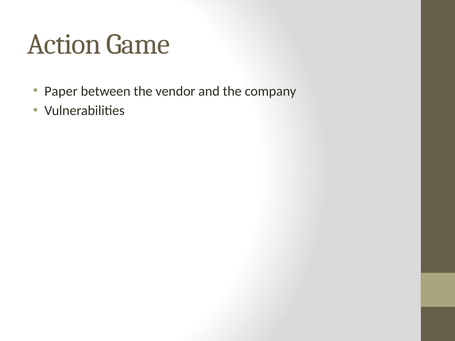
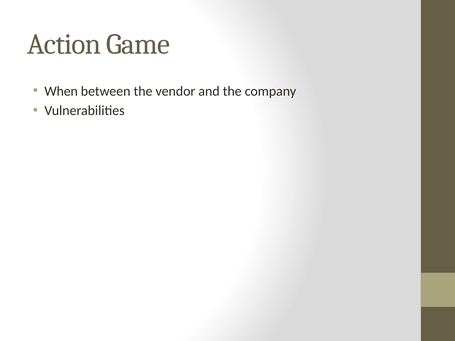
Paper: Paper -> When (61, 91)
